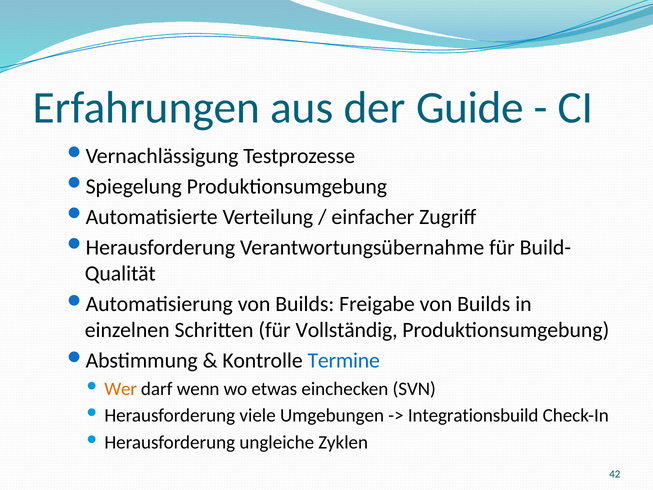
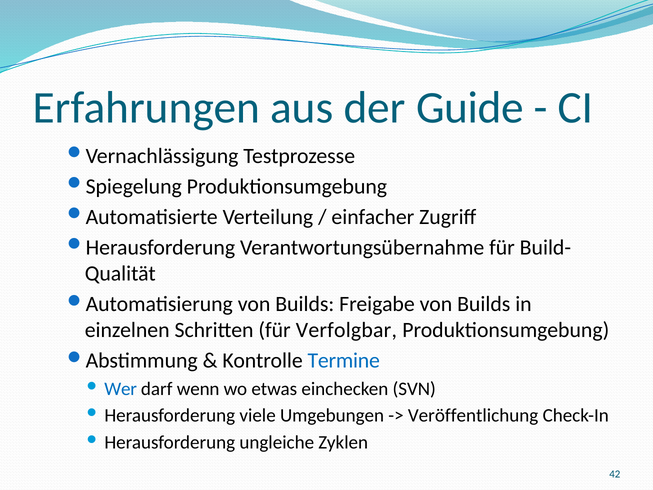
Vollständig: Vollständig -> Verfolgbar (346, 330)
Wer colour: orange -> blue (121, 389)
Integrationsbuild: Integrationsbuild -> Veröffentlichung (473, 415)
